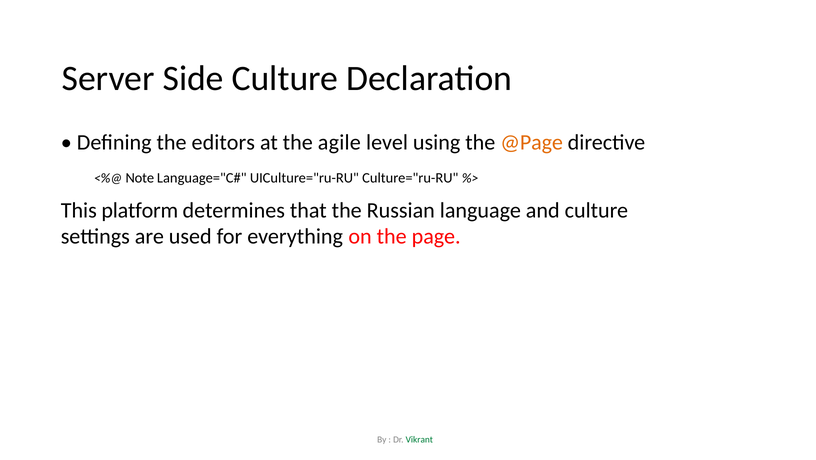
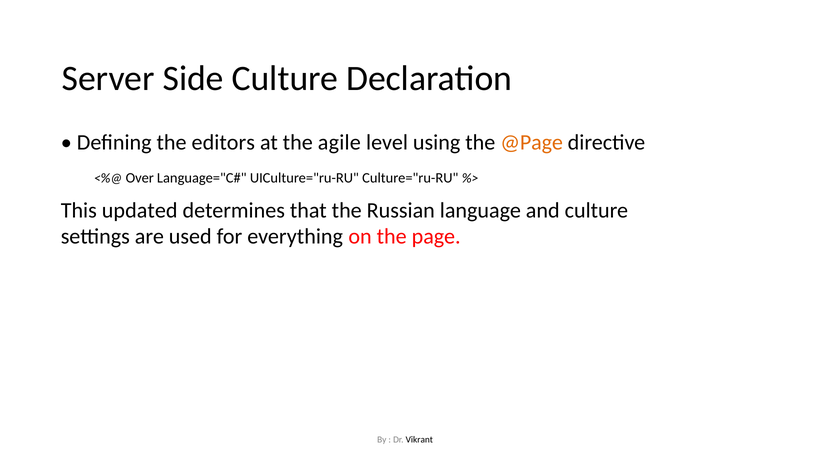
Note: Note -> Over (140, 178)
platform: platform -> updated (140, 211)
Vikrant colour: green -> black (419, 439)
